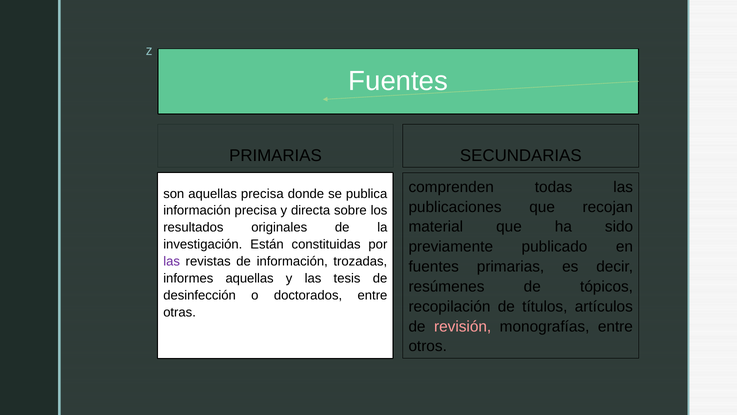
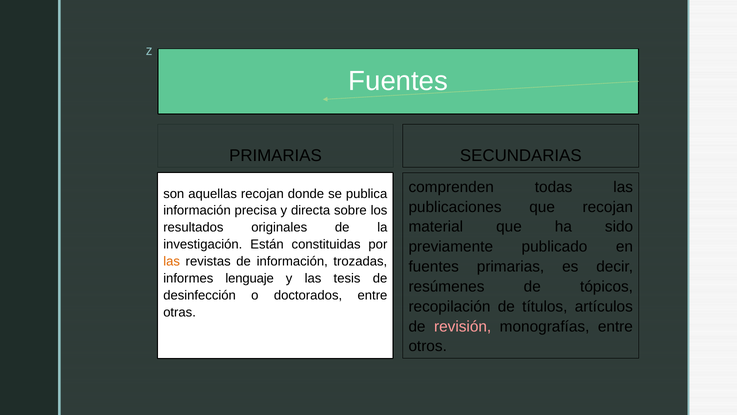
aquellas precisa: precisa -> recojan (262, 194)
las colour: purple -> orange (172, 261)
informes aquellas: aquellas -> lenguaje (250, 278)
